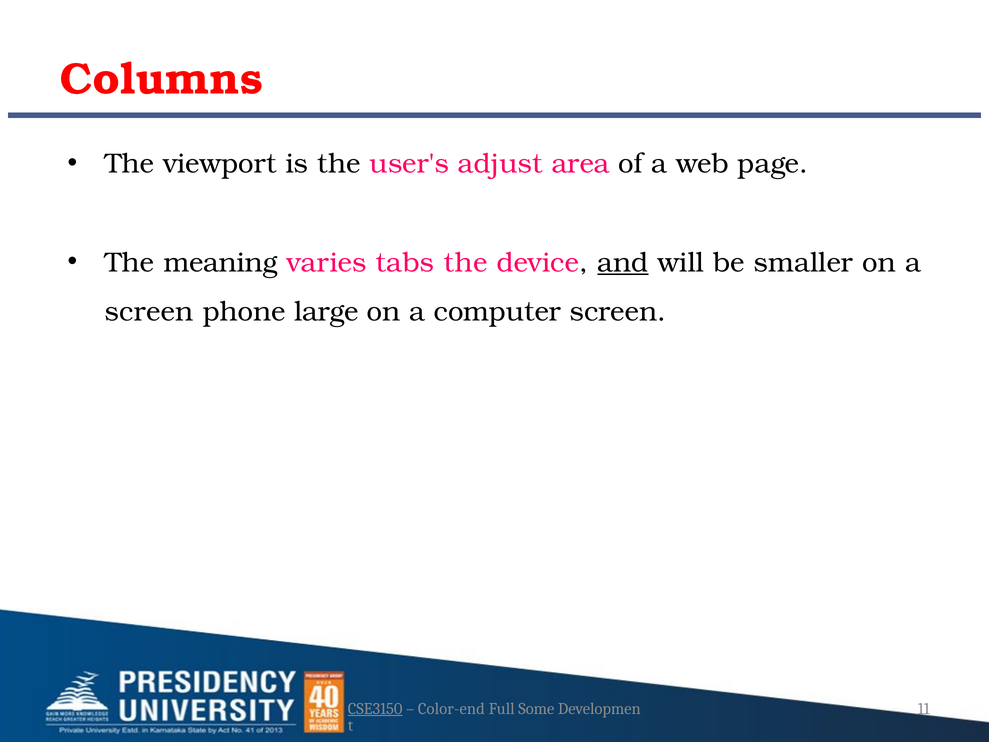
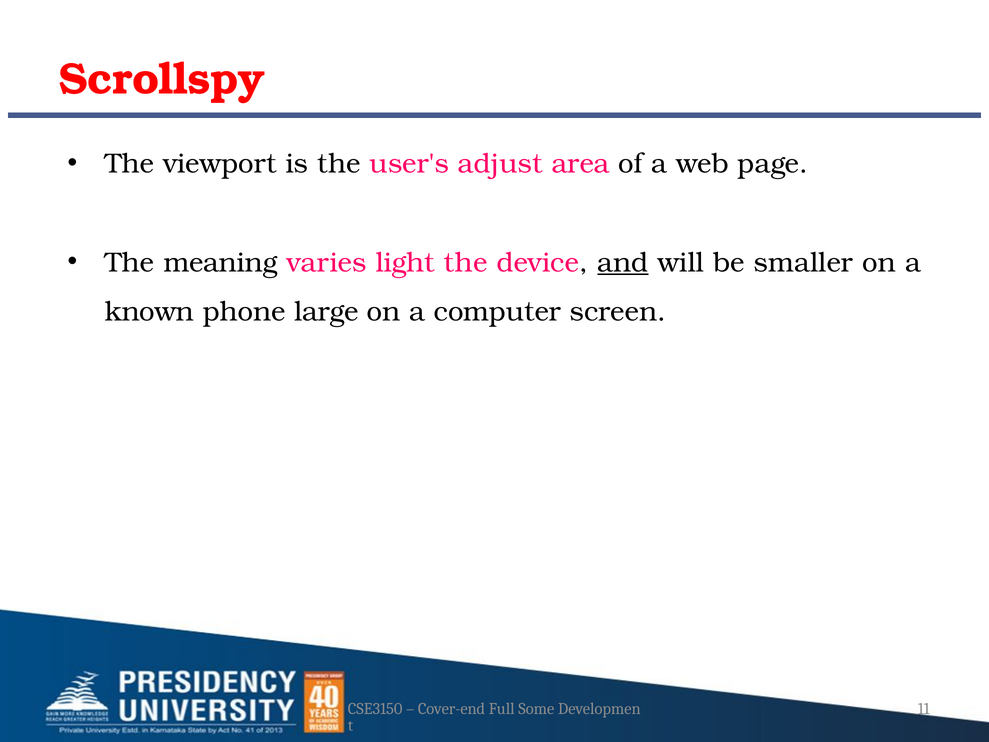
Columns: Columns -> Scrollspy (162, 79)
tabs: tabs -> light (405, 262)
screen: screen -> known (149, 312)
CSE3150 underline: present -> none (375, 708)
Color-end: Color-end -> Cover-end (452, 708)
